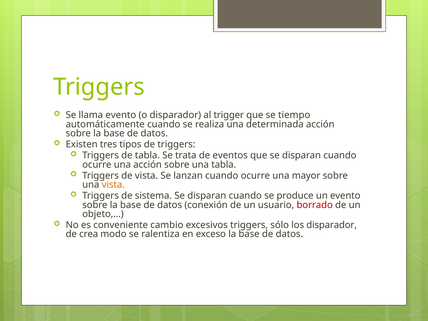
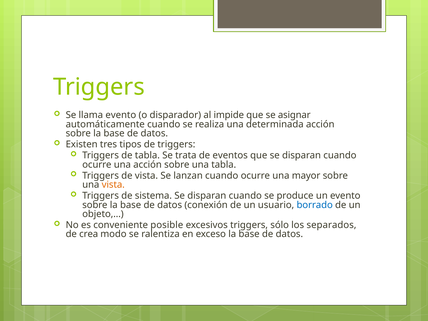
trigger: trigger -> impide (229, 115)
tiempo: tiempo -> asignar (294, 115)
borrado colour: red -> blue (315, 205)
cambio: cambio -> posible (167, 225)
los disparador: disparador -> separados (332, 225)
